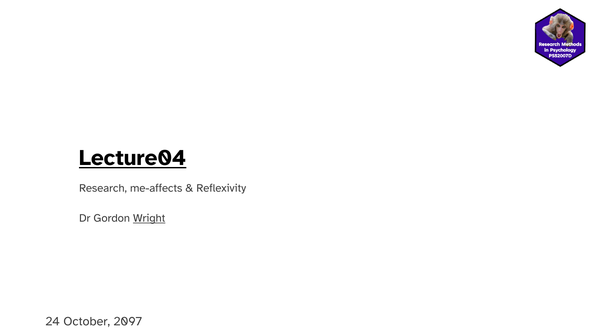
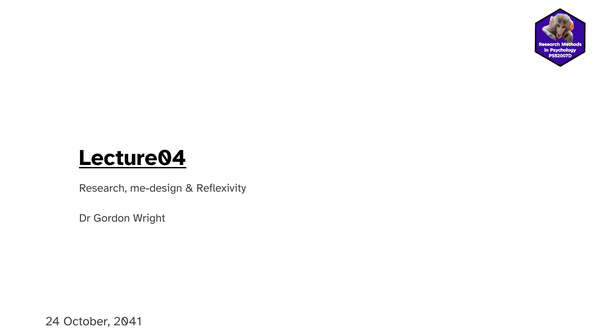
me-affects: me-affects -> me-design (156, 188)
Wright underline: present -> none (149, 218)
2097: 2097 -> 2041 (128, 321)
